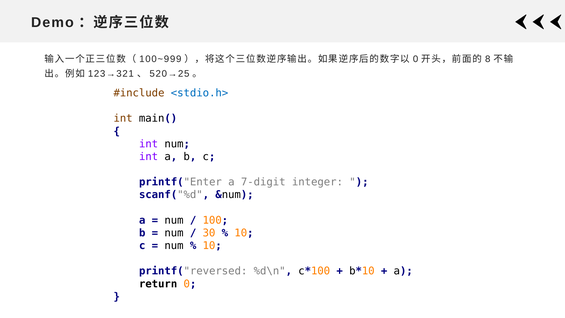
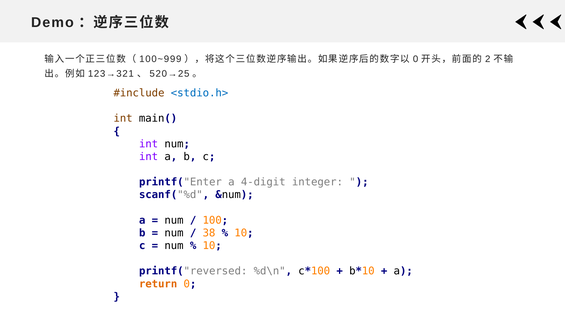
8: 8 -> 2 (488, 59)
7-digit: 7-digit -> 4-digit (263, 182)
30: 30 -> 38 (209, 233)
return colour: black -> orange (158, 284)
